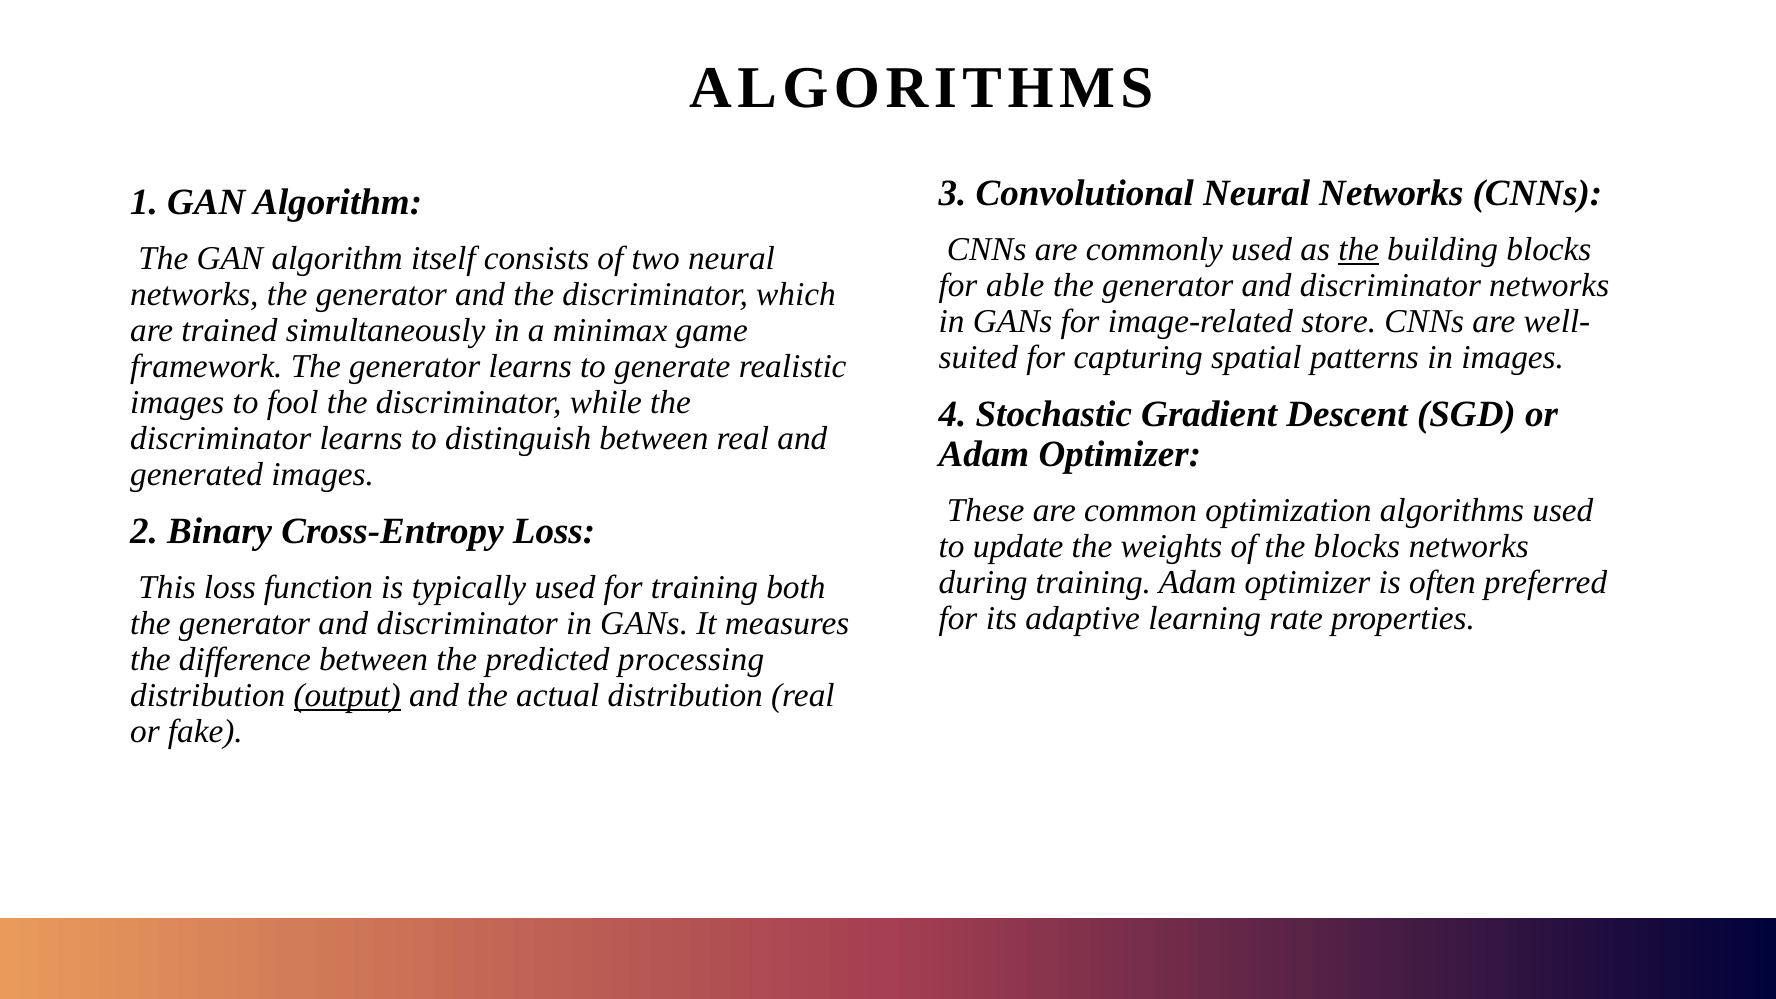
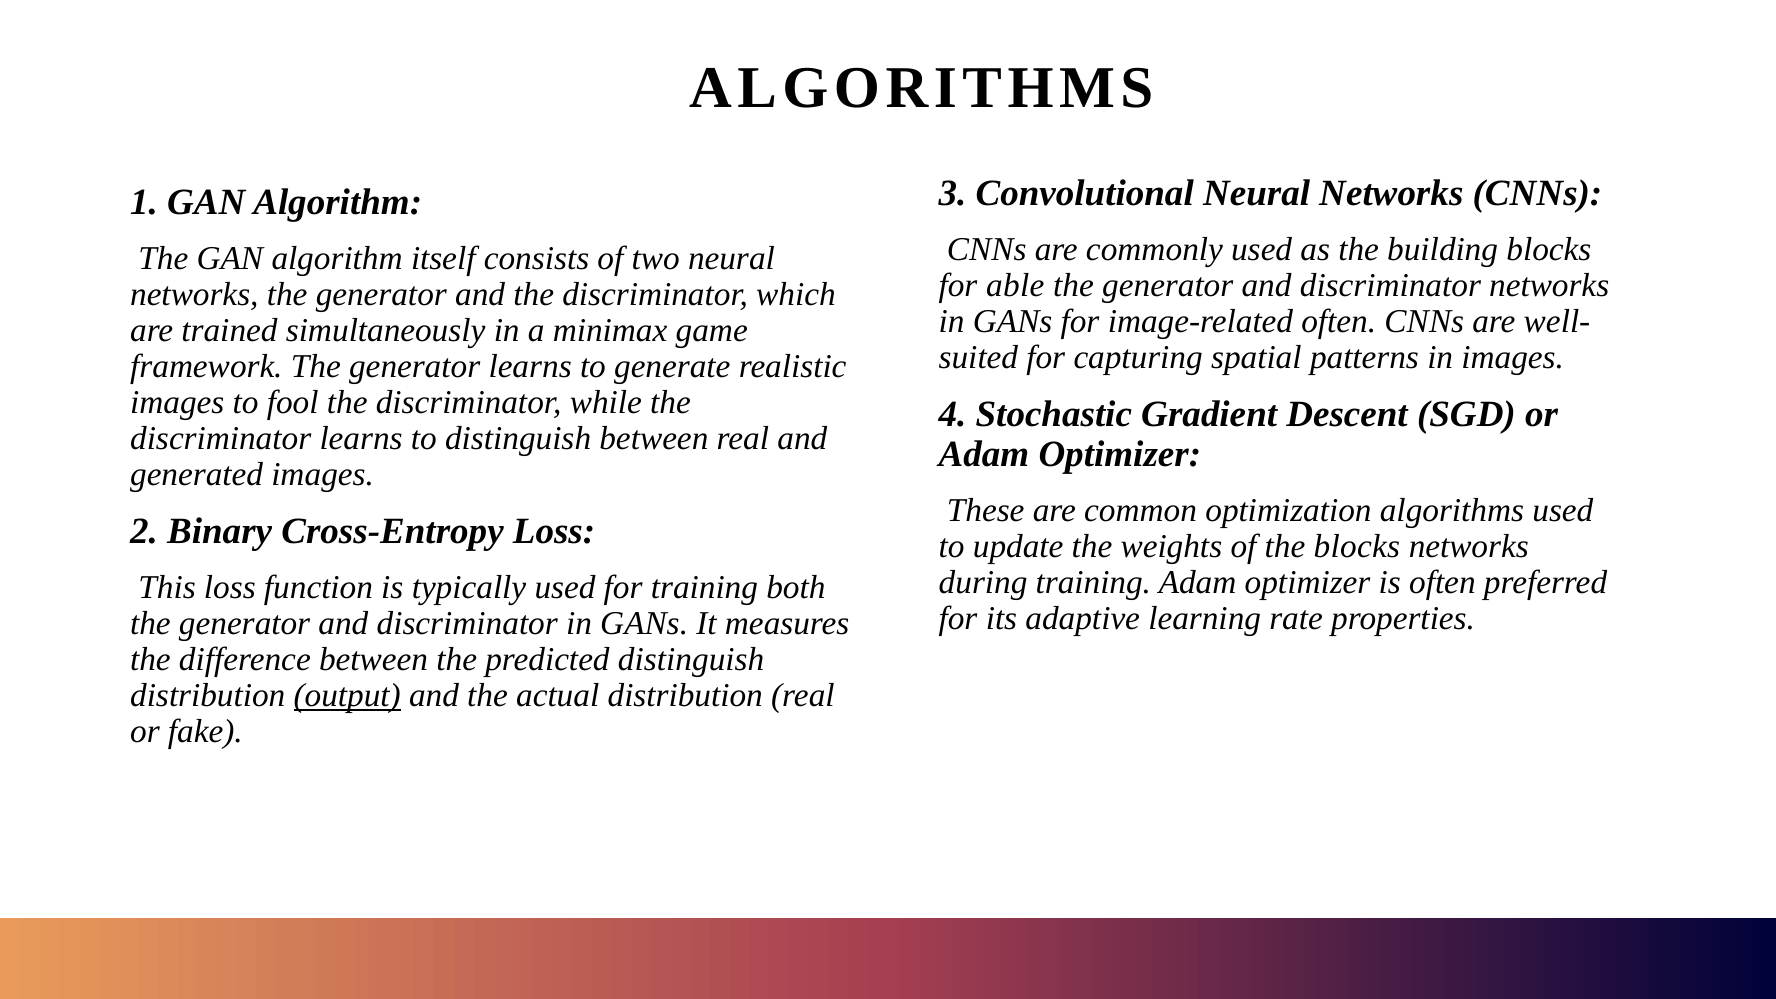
the underline: present -> none (1359, 250)
image-related store: store -> often (1339, 322)
predicted processing: processing -> distinguish (691, 659)
